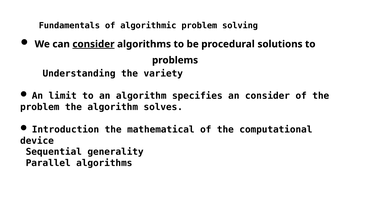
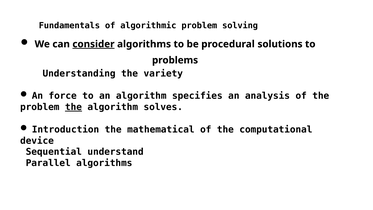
limit: limit -> force (63, 96)
an consider: consider -> analysis (267, 96)
the underline: none -> present (73, 107)
generality: generality -> understand (116, 152)
